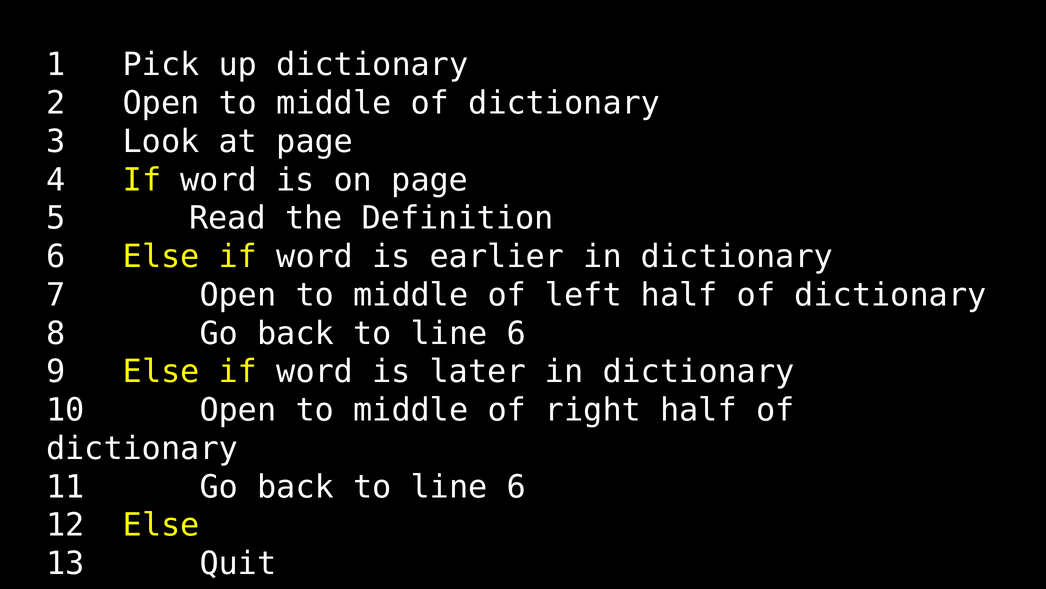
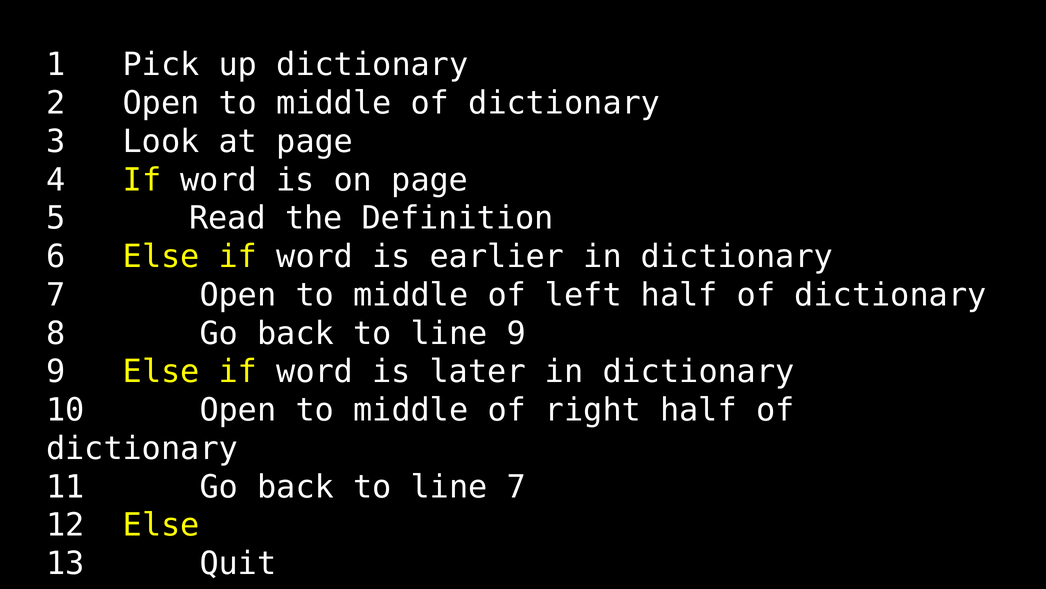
6: 6 -> 9 (516, 333)
6: 6 -> 7 (516, 487)
